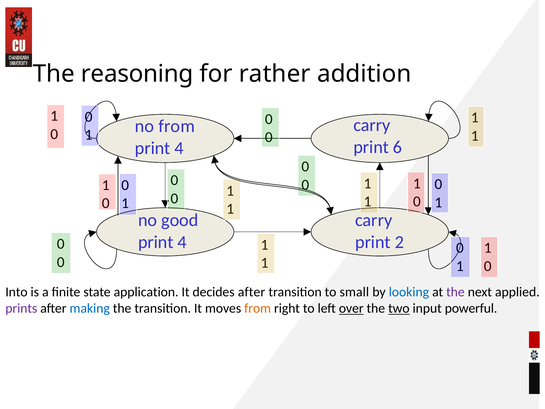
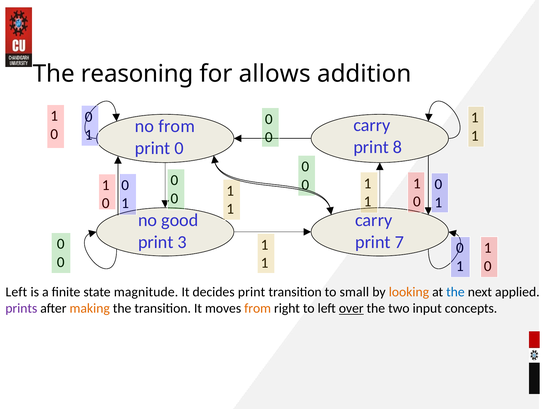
rather: rather -> allows (275, 74)
6: 6 -> 8 (398, 147)
4: 4 -> 0 (179, 148)
4: 4 -> 3 (182, 242)
2: 2 -> 7 (399, 242)
Into: Into -> Left (16, 292)
application: application -> magnitude (146, 292)
decides after: after -> print (252, 292)
looking colour: blue -> orange (409, 292)
the colour: purple -> blue (455, 292)
making colour: blue -> orange (90, 308)
two underline: present -> none (399, 308)
powerful: powerful -> concepts (471, 308)
